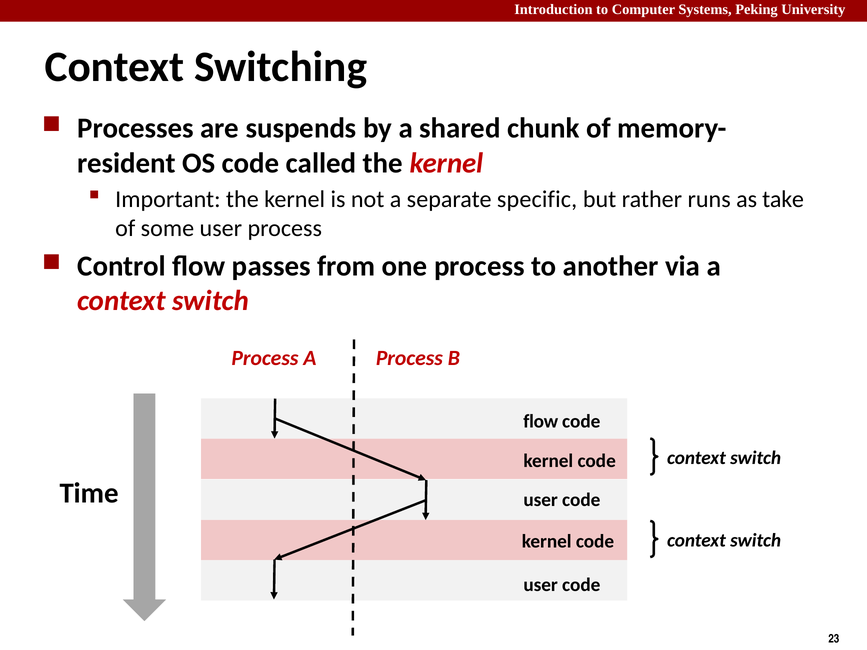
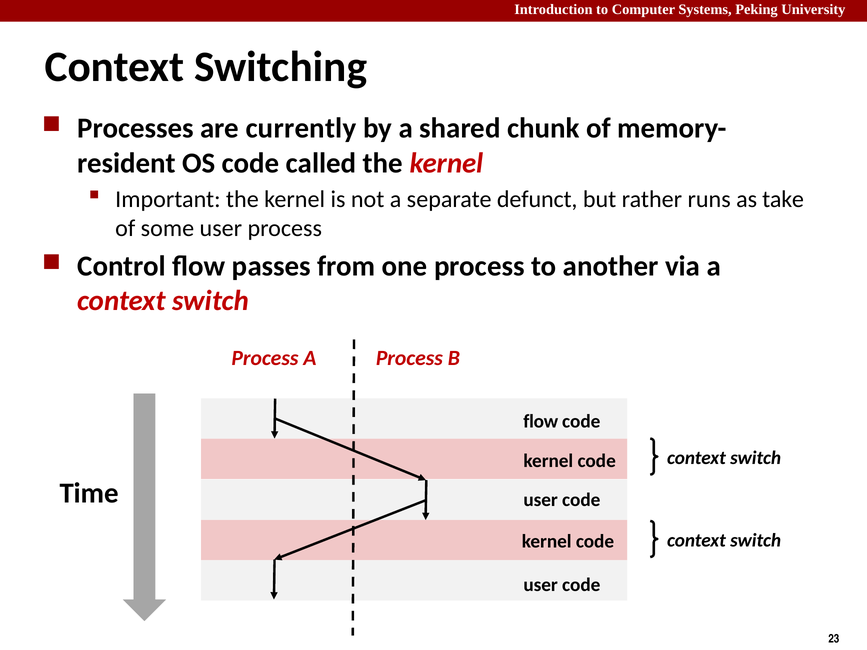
suspends: suspends -> currently (301, 128)
specific: specific -> defunct (537, 199)
